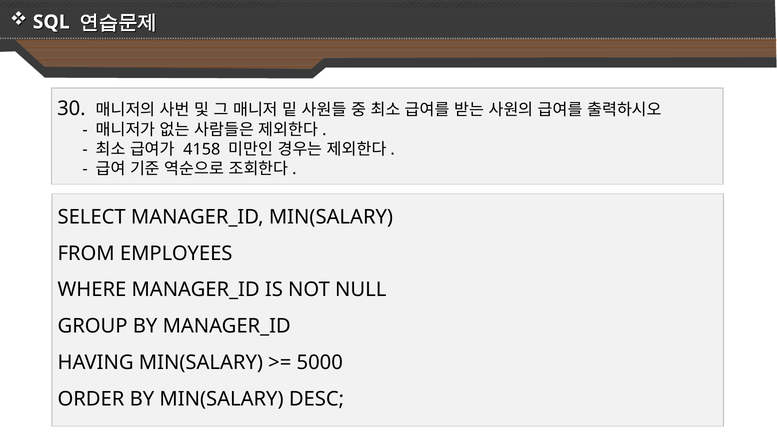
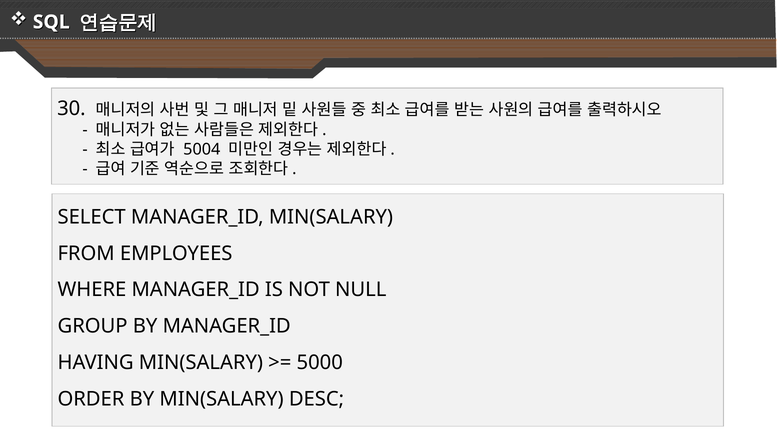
4158: 4158 -> 5004 (202, 149)
